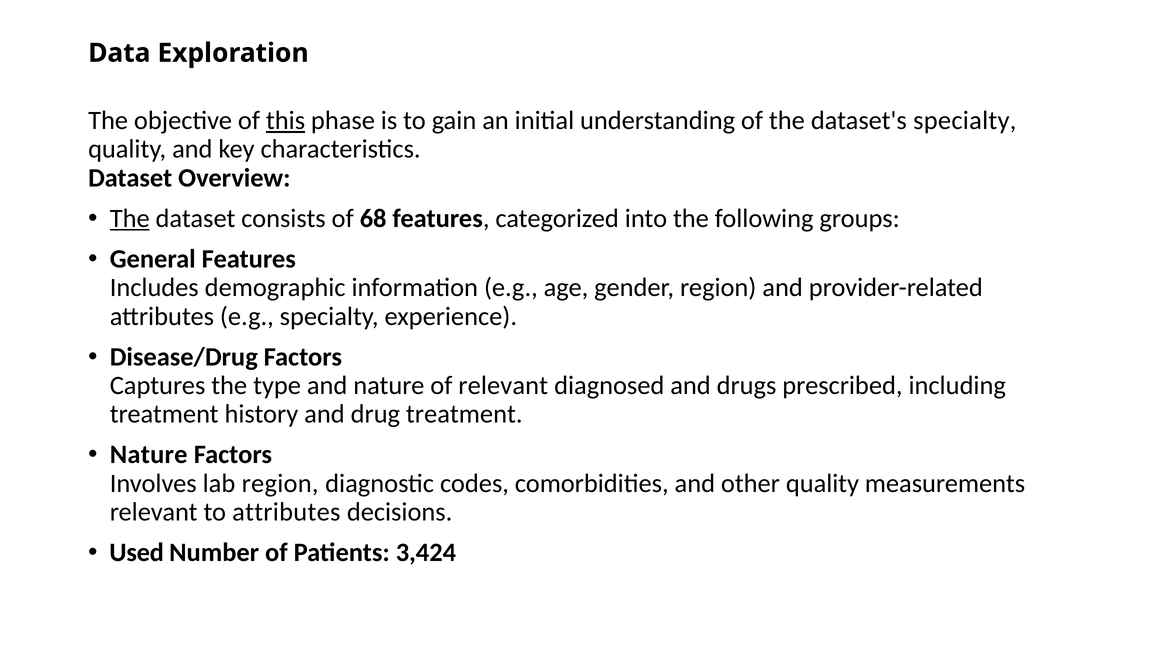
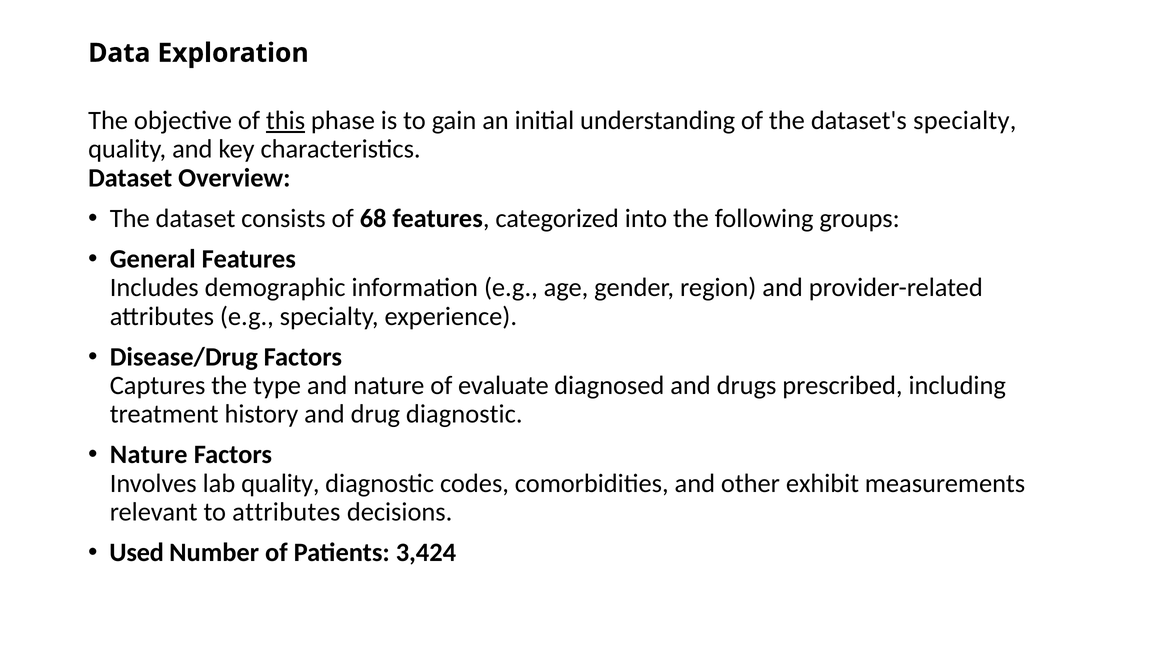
The underline: present -> none (130, 219)
of relevant: relevant -> evaluate (503, 386)
drug treatment: treatment -> diagnostic (464, 414)
lab region: region -> quality (280, 484)
other quality: quality -> exhibit (822, 484)
